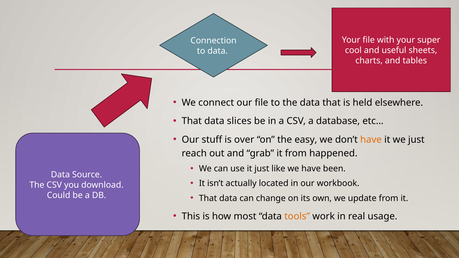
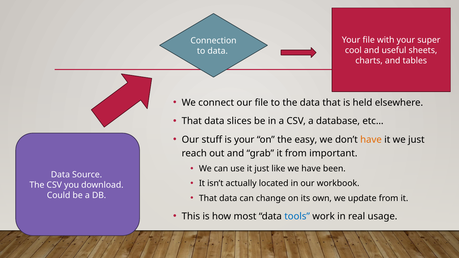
is over: over -> your (244, 140)
happened: happened -> important (333, 154)
tools colour: orange -> blue (297, 216)
